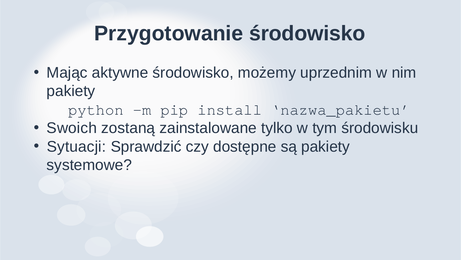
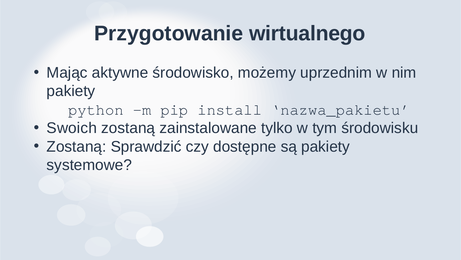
Przygotowanie środowisko: środowisko -> wirtualnego (307, 33)
Sytuacji: Sytuacji -> Zostaną (77, 146)
